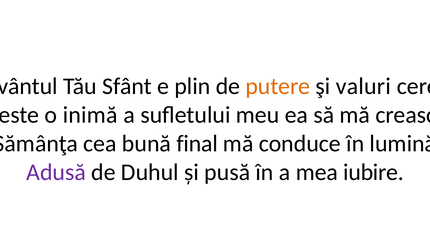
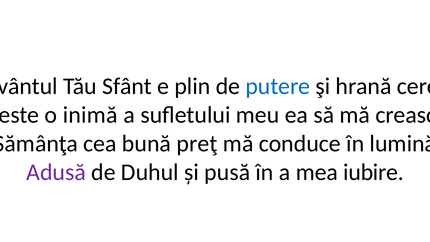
putere colour: orange -> blue (278, 86)
valuri: valuri -> hrană (364, 86)
final: final -> preţ (197, 143)
